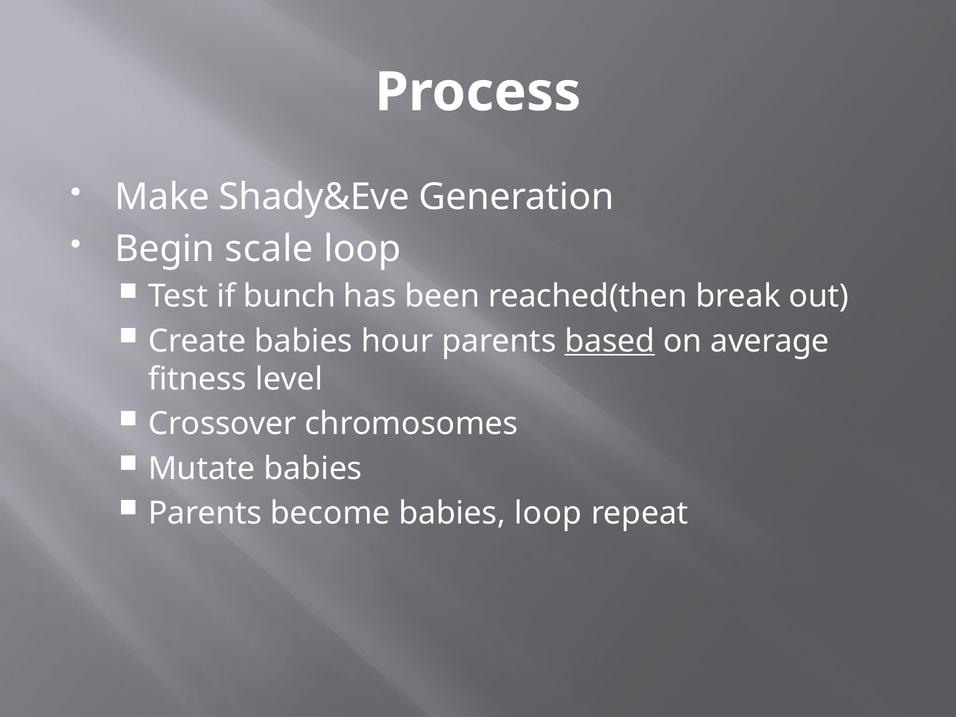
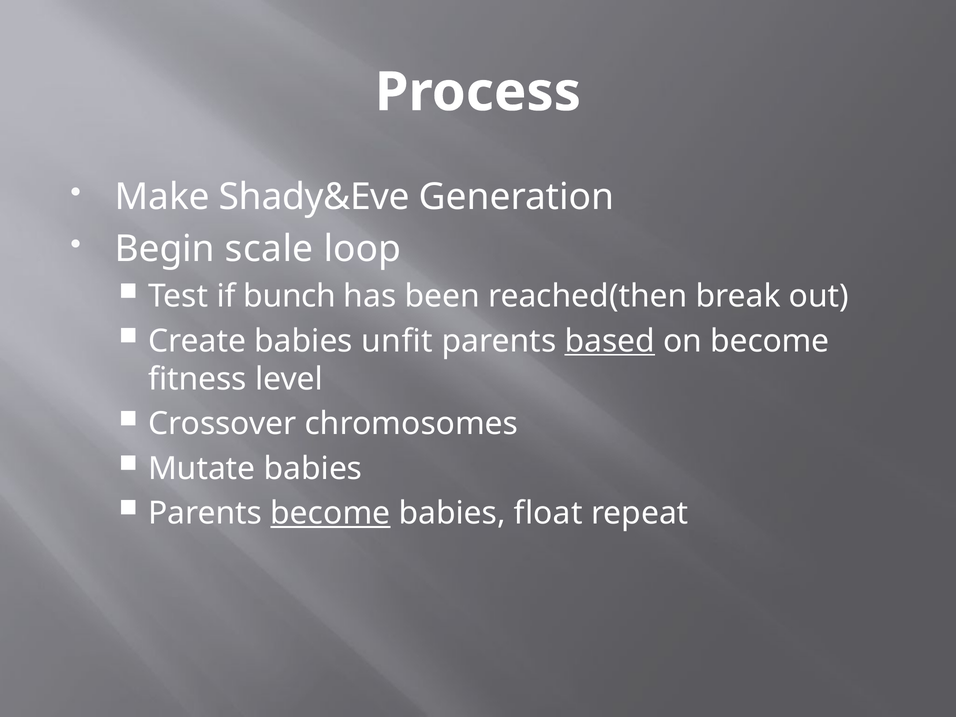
hour: hour -> unfit (397, 341)
on average: average -> become (770, 341)
become underline: none -> present (330, 513)
babies loop: loop -> float (548, 513)
